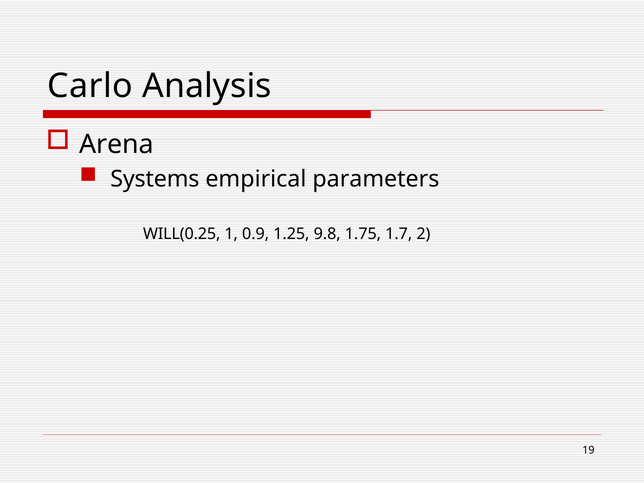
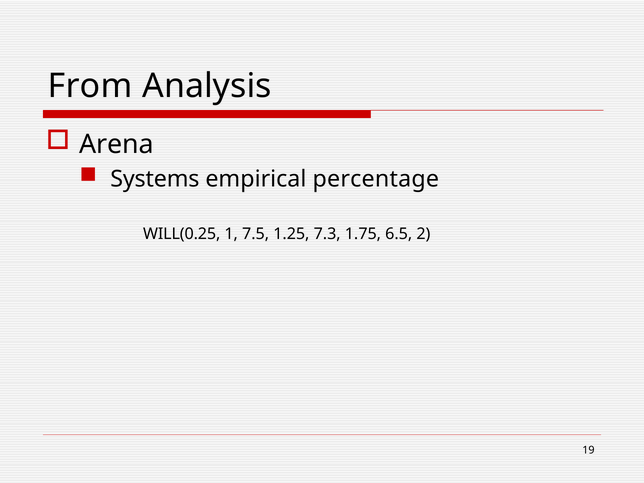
Carlo: Carlo -> From (90, 86)
parameters: parameters -> percentage (376, 179)
0.9: 0.9 -> 7.5 (256, 234)
9.8: 9.8 -> 7.3 (327, 234)
1.7: 1.7 -> 6.5 (399, 234)
